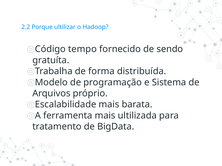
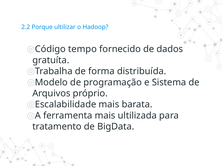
sendo: sendo -> dados (170, 49)
